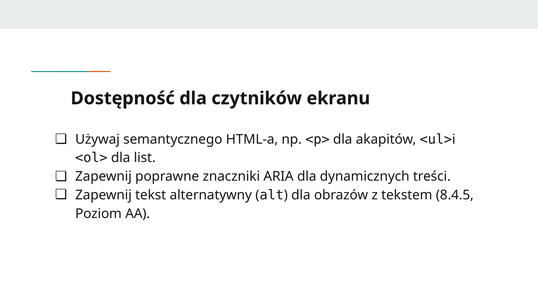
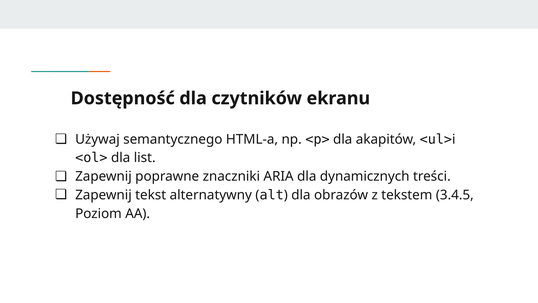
8.4.5: 8.4.5 -> 3.4.5 (455, 195)
